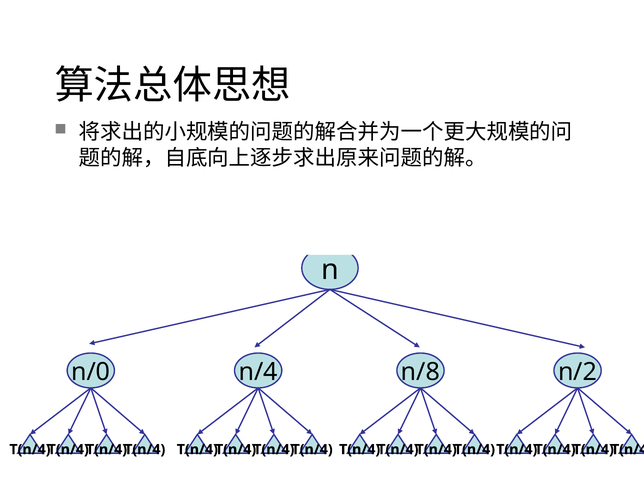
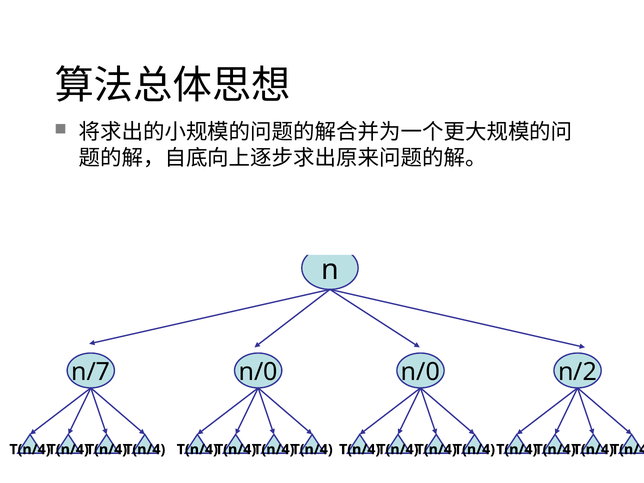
n/0: n/0 -> n/7 (91, 372)
n/4: n/4 -> n/0 (258, 372)
n/8: n/8 -> n/0 (421, 372)
